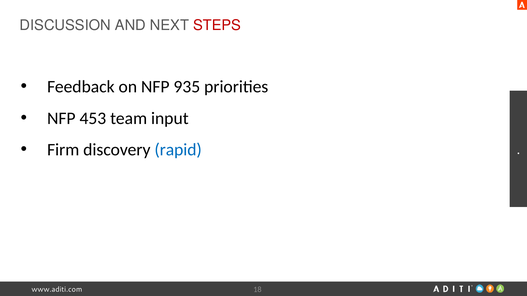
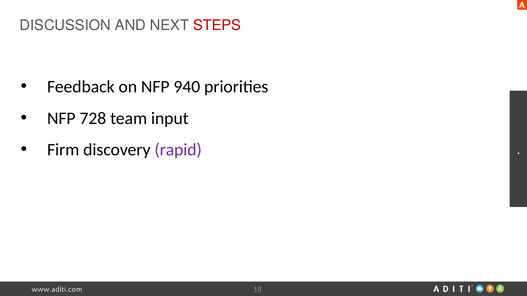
935: 935 -> 940 (187, 87)
453: 453 -> 728 (93, 118)
rapid colour: blue -> purple (178, 150)
